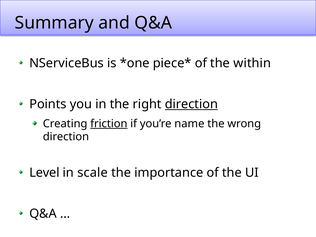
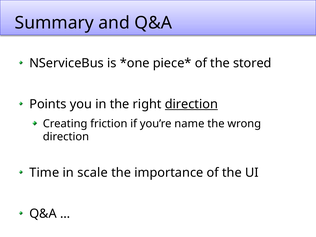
within: within -> stored (252, 63)
friction underline: present -> none (109, 124)
Level: Level -> Time (44, 173)
